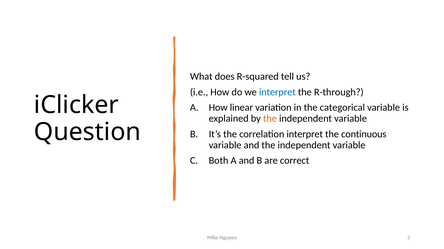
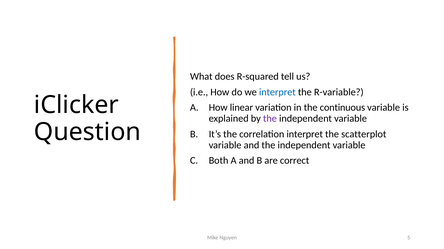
R-through: R-through -> R-variable (339, 92)
categorical: categorical -> continuous (342, 108)
the colour: orange -> purple (270, 119)
continuous: continuous -> scatterplot (364, 135)
